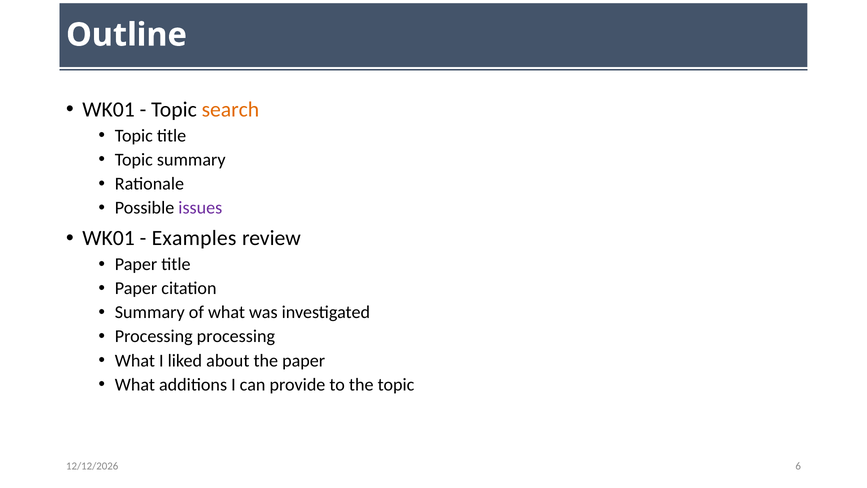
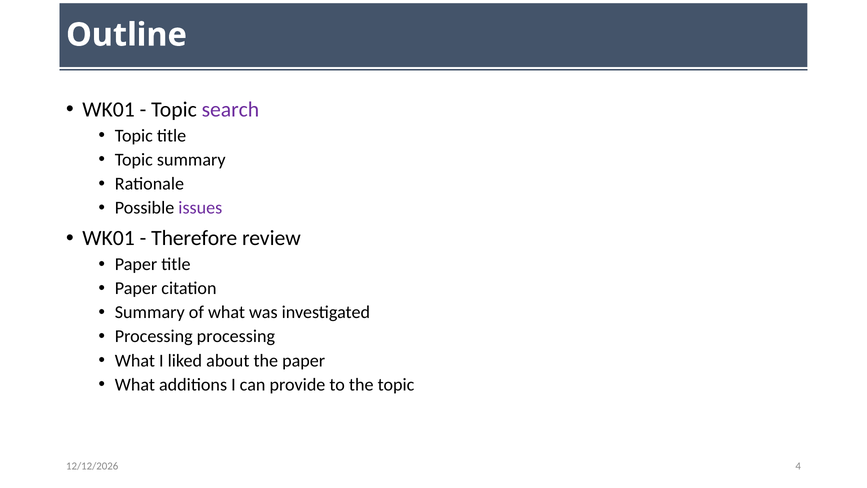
search colour: orange -> purple (230, 110)
Examples: Examples -> Therefore (194, 238)
6: 6 -> 4 (798, 466)
